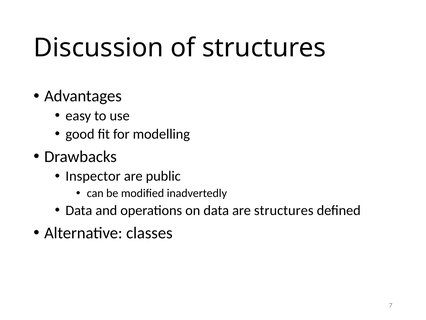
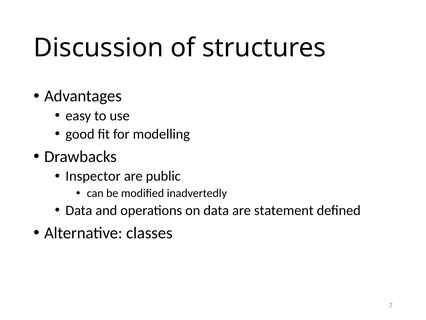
are structures: structures -> statement (284, 210)
